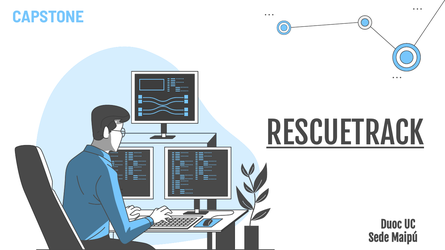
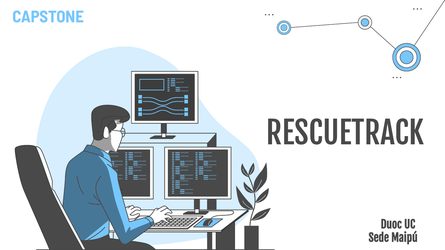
RESCUETRACK underline: present -> none (345, 134)
